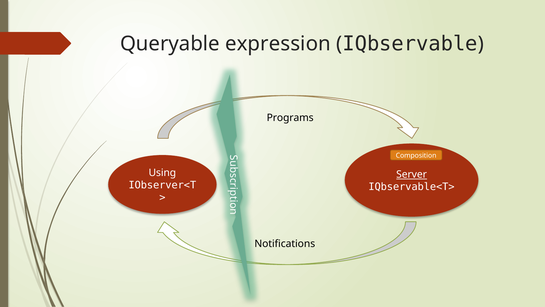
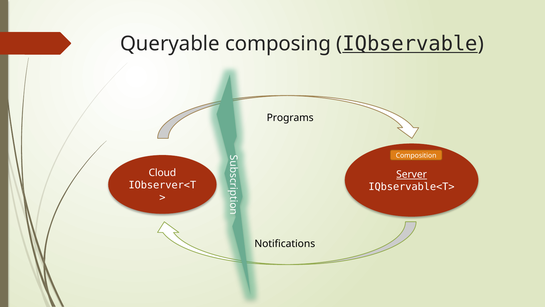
expression: expression -> composing (278, 44)
IQbservable underline: none -> present (410, 44)
Using: Using -> Cloud (162, 173)
